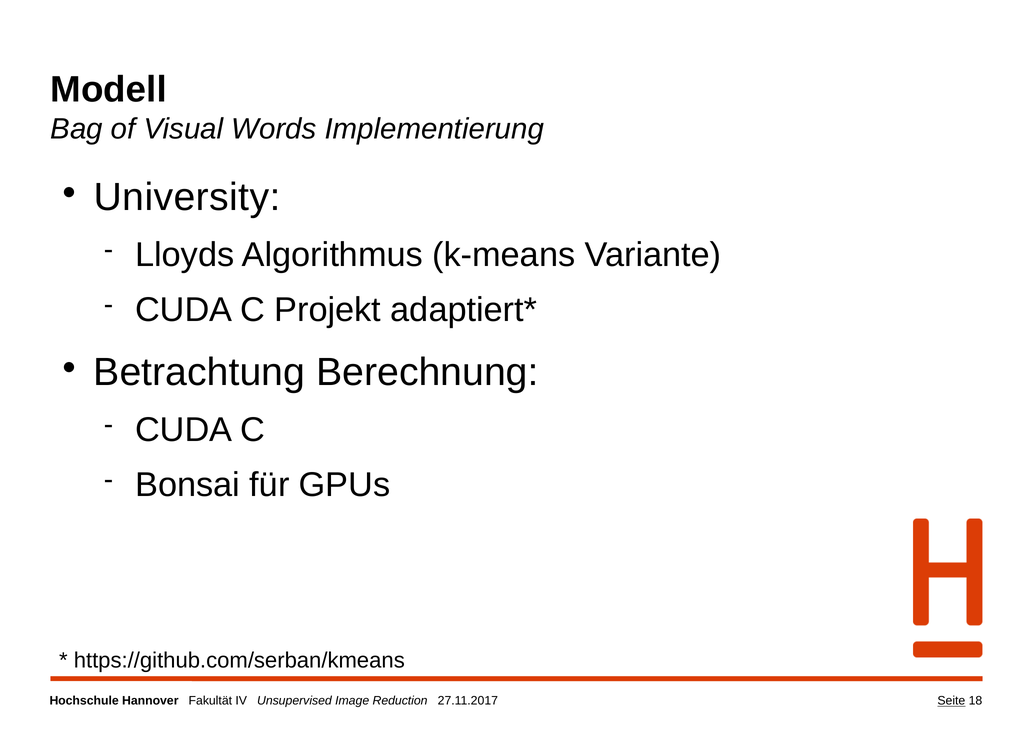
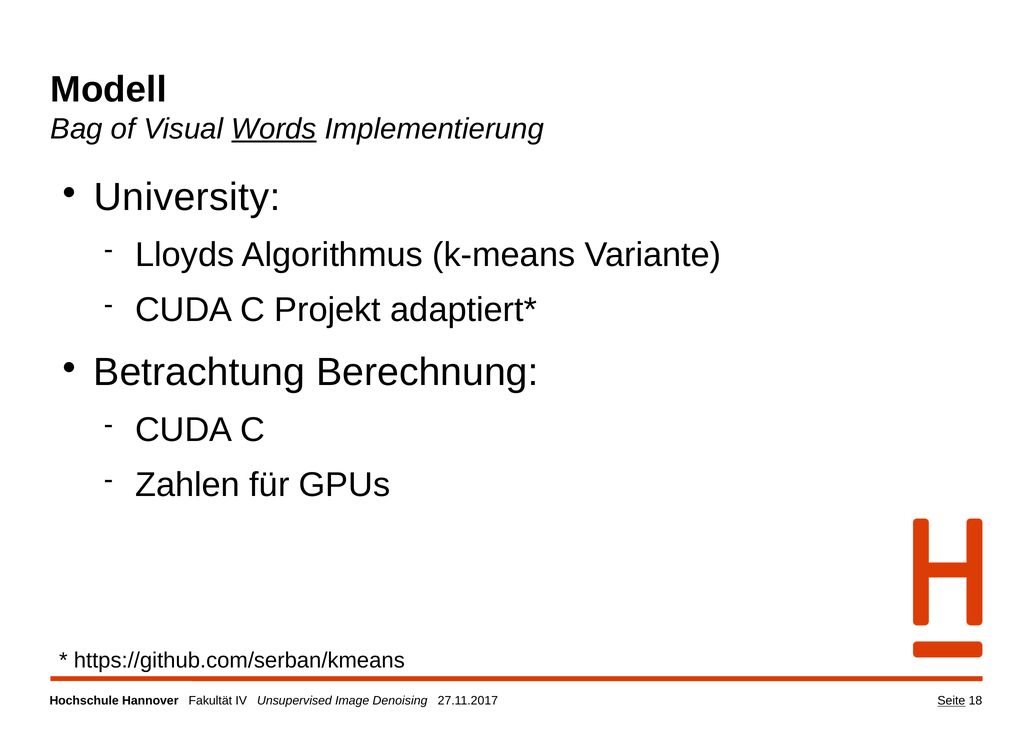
Words underline: none -> present (274, 129)
Bonsai: Bonsai -> Zahlen (188, 485)
Reduction: Reduction -> Denoising (400, 700)
